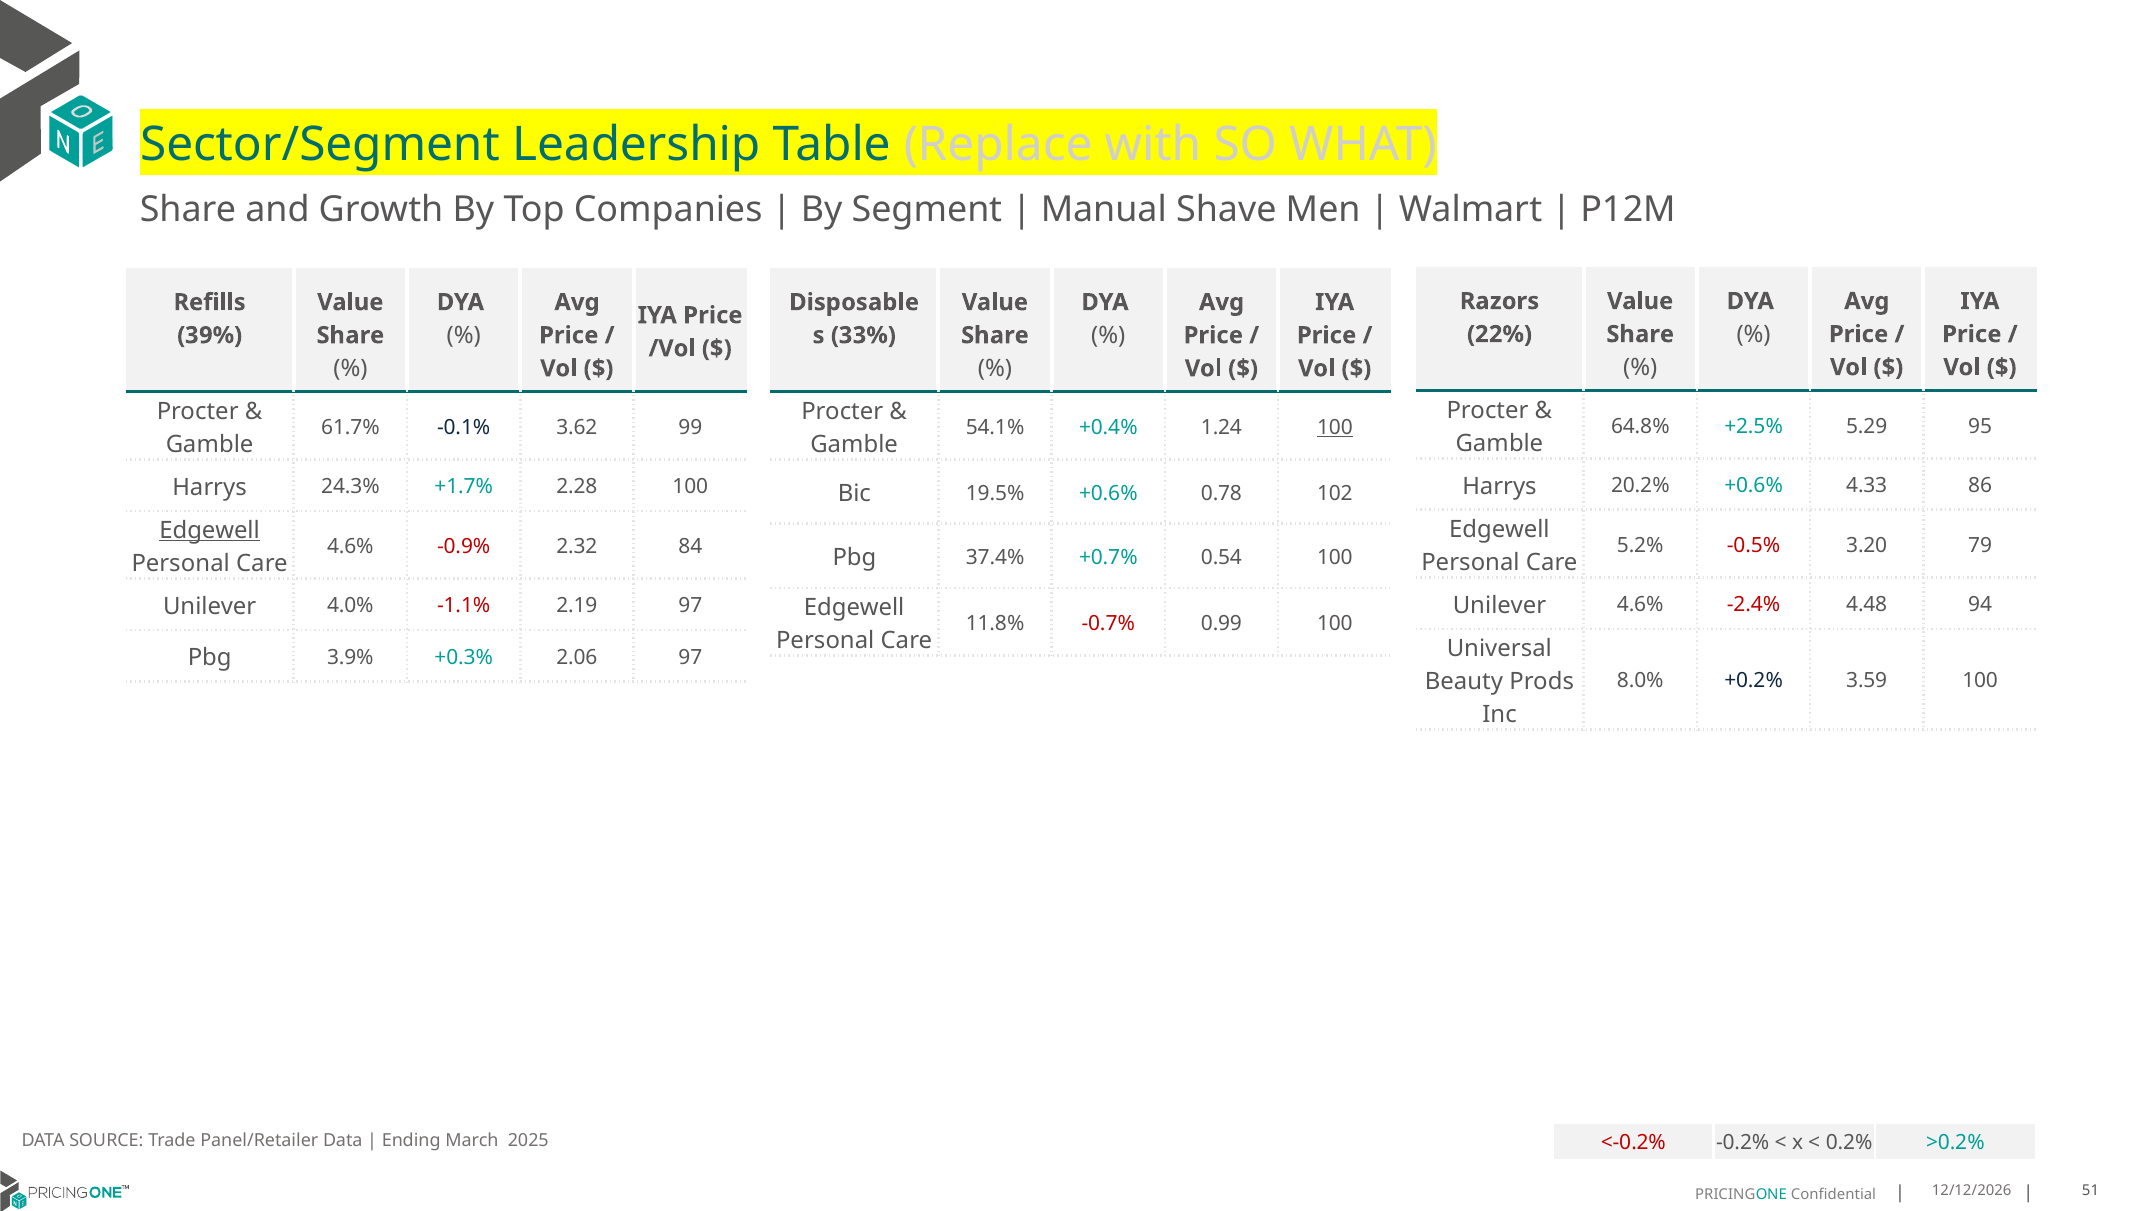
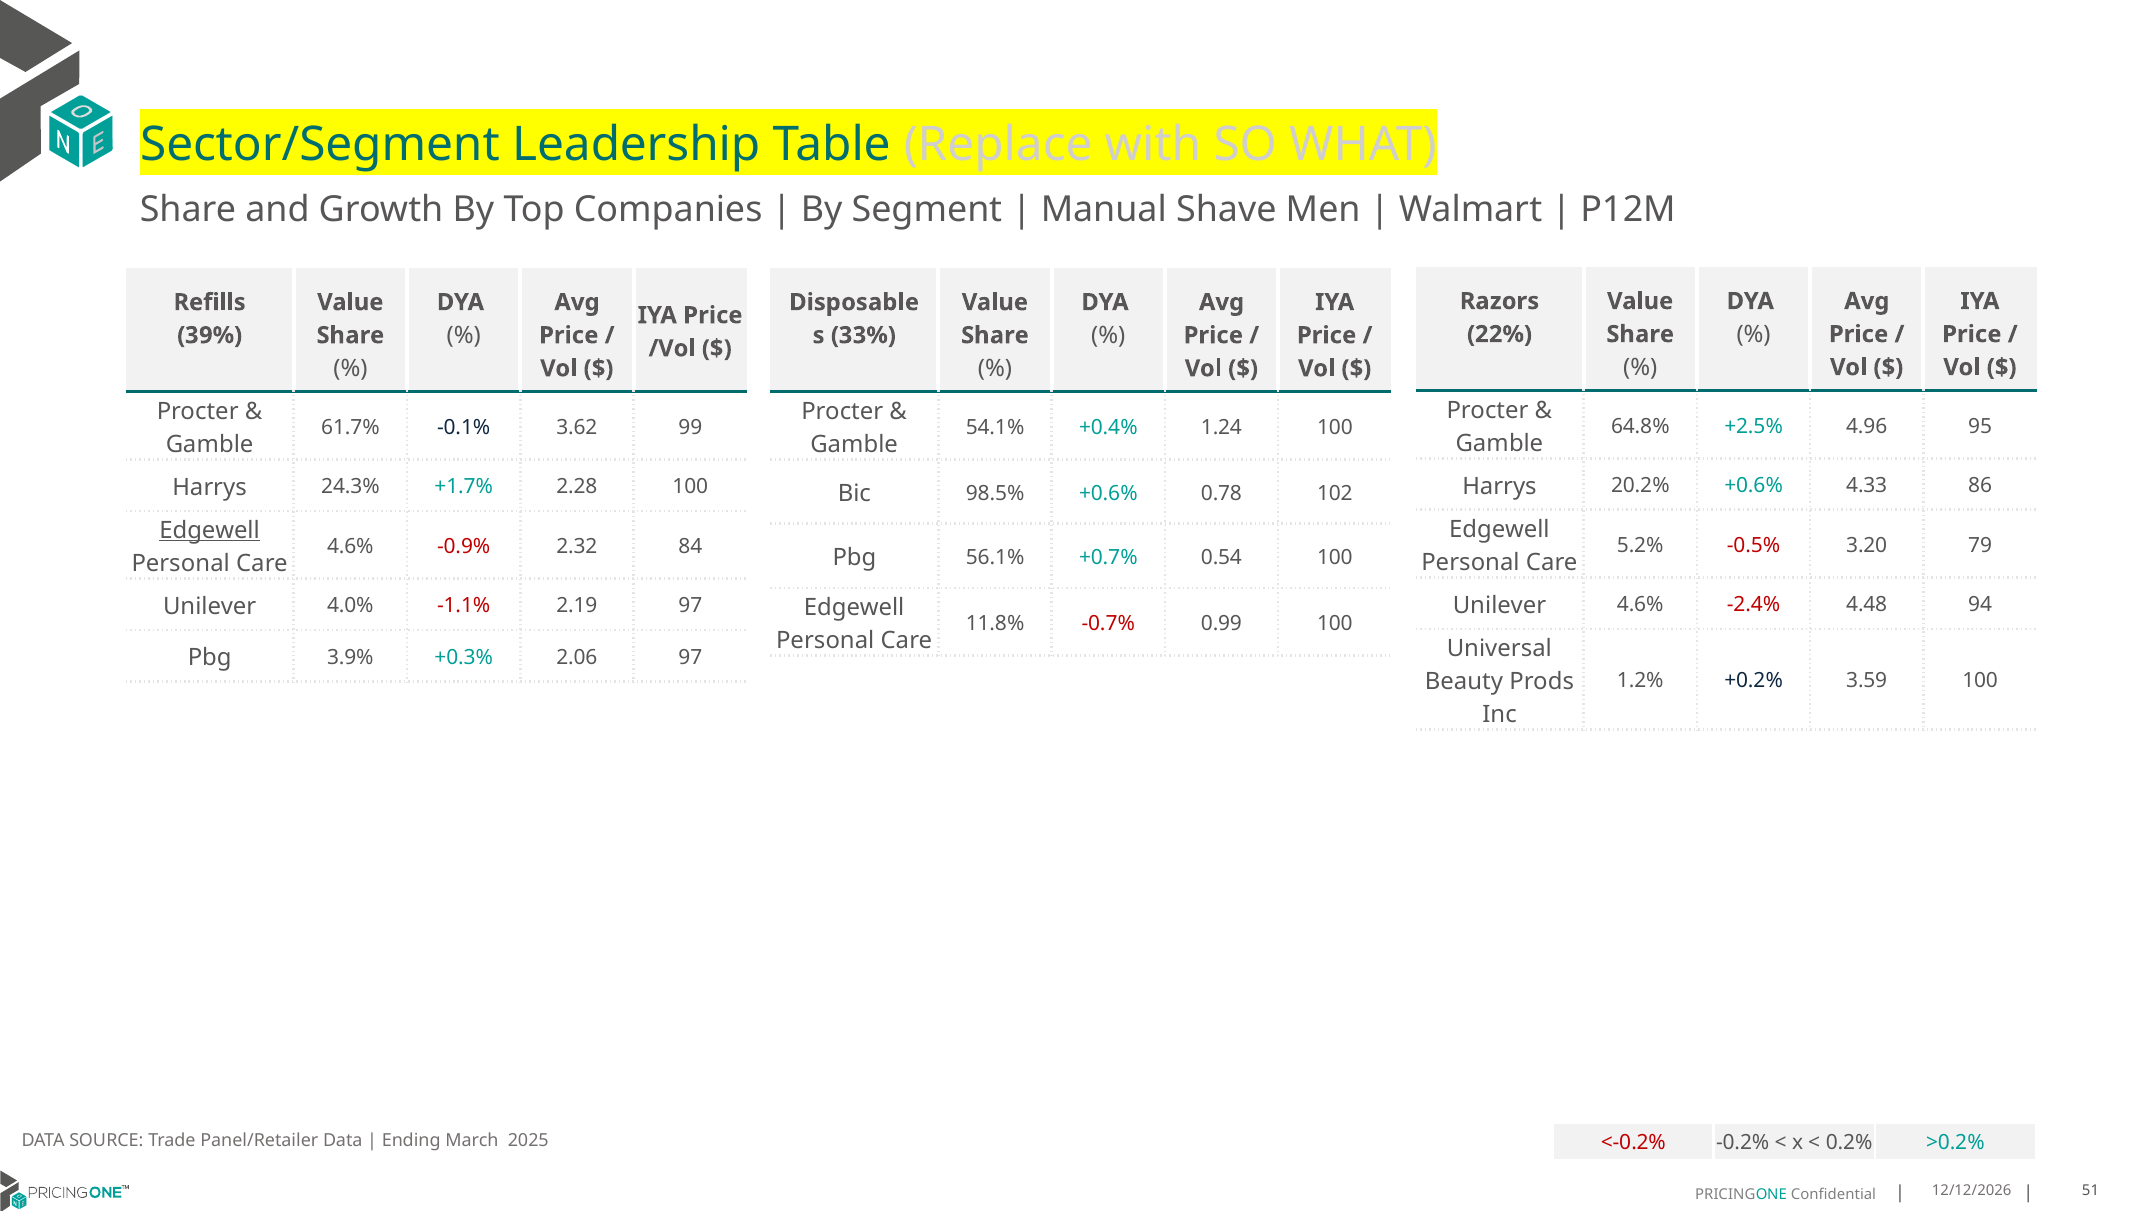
5.29: 5.29 -> 4.96 (1867, 426)
100 underline: present -> none (1335, 427)
19.5%: 19.5% -> 98.5% (995, 493)
37.4%: 37.4% -> 56.1% (995, 557)
8.0%: 8.0% -> 1.2% (1640, 681)
